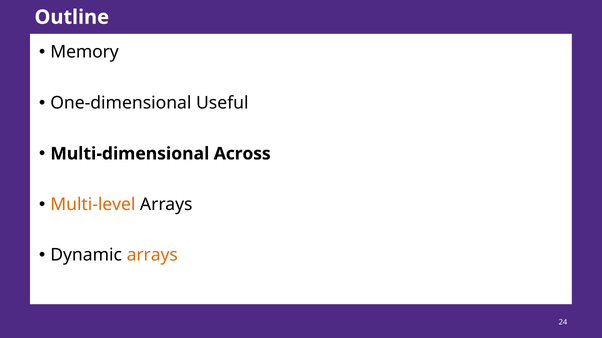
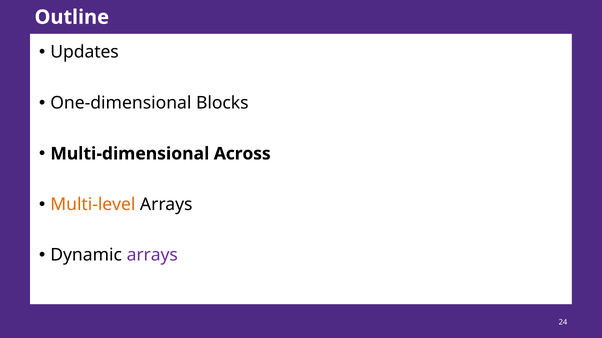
Memory: Memory -> Updates (85, 52)
Useful: Useful -> Blocks (222, 103)
arrays colour: orange -> purple (152, 256)
